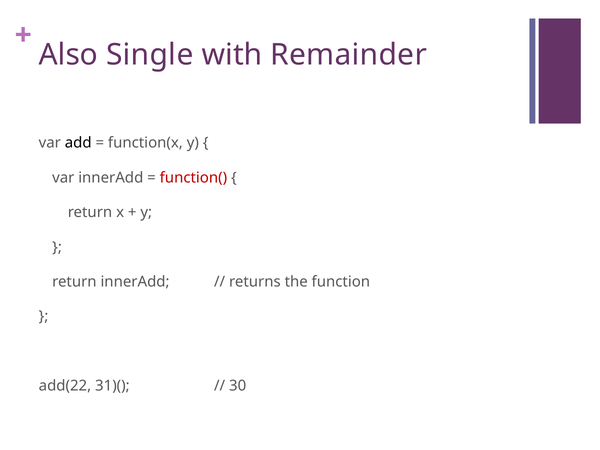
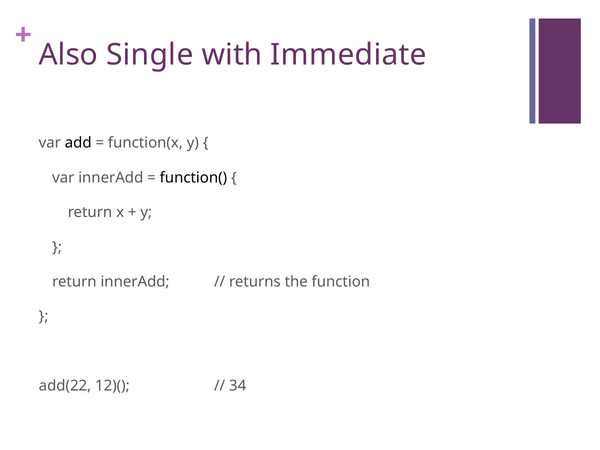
Remainder: Remainder -> Immediate (349, 55)
function( colour: red -> black (193, 178)
31)(: 31)( -> 12)( (112, 386)
30: 30 -> 34 (238, 386)
